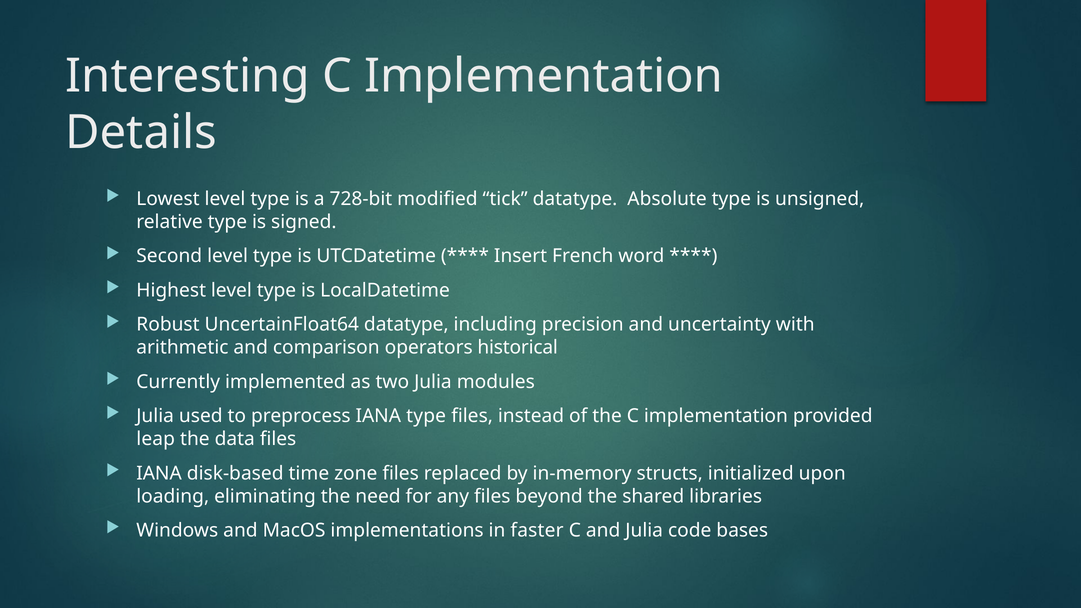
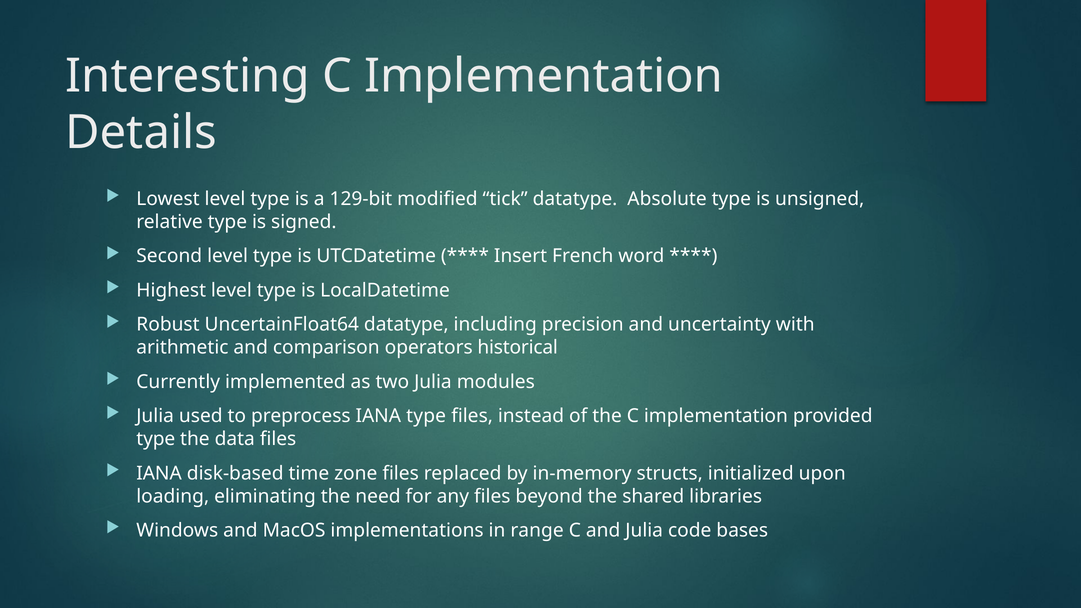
728-bit: 728-bit -> 129-bit (361, 199)
leap: leap -> type (156, 439)
faster: faster -> range (537, 531)
